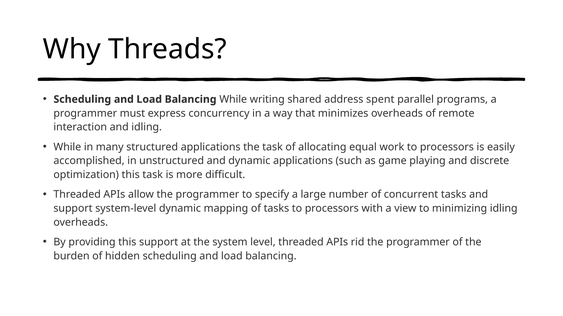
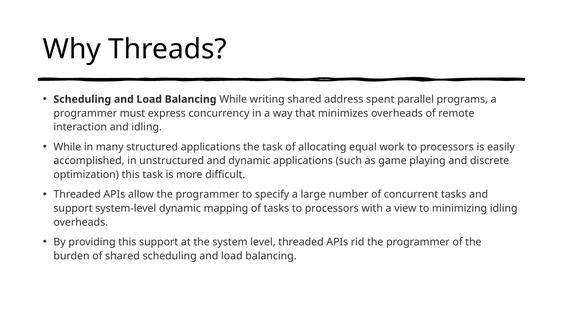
of hidden: hidden -> shared (122, 256)
